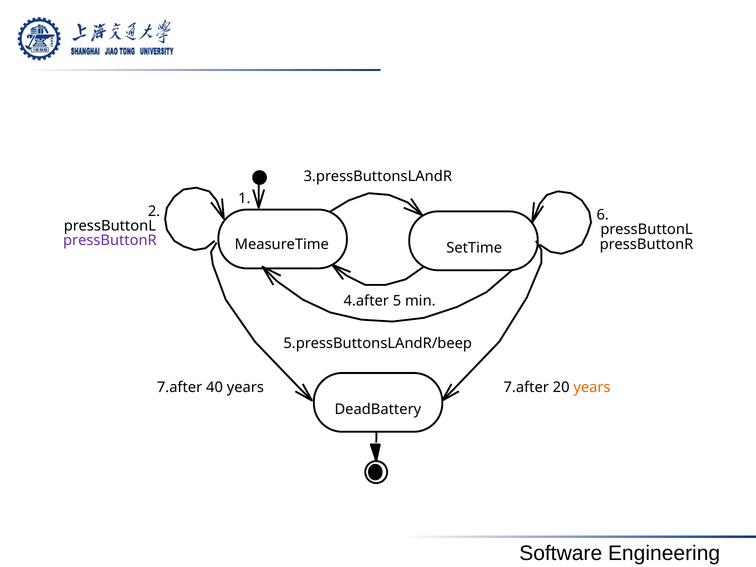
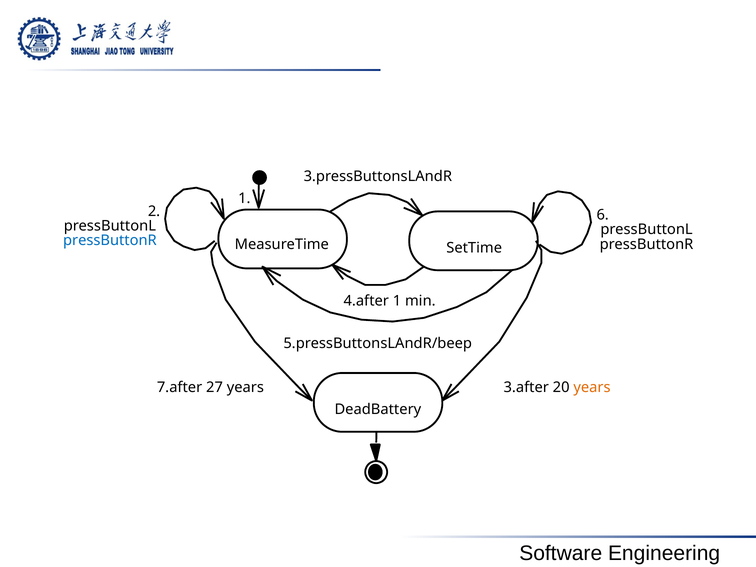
pressButtonR colour: purple -> blue (110, 241)
4.after 5: 5 -> 1 (397, 301)
40: 40 -> 27 (215, 387)
7.after: 7.after -> 3.after (526, 387)
